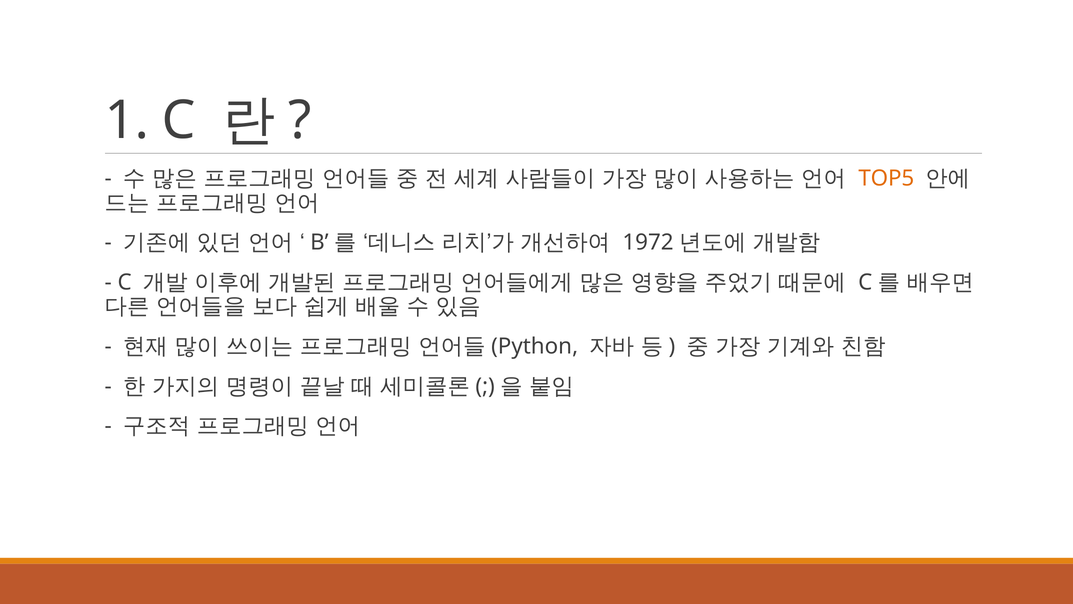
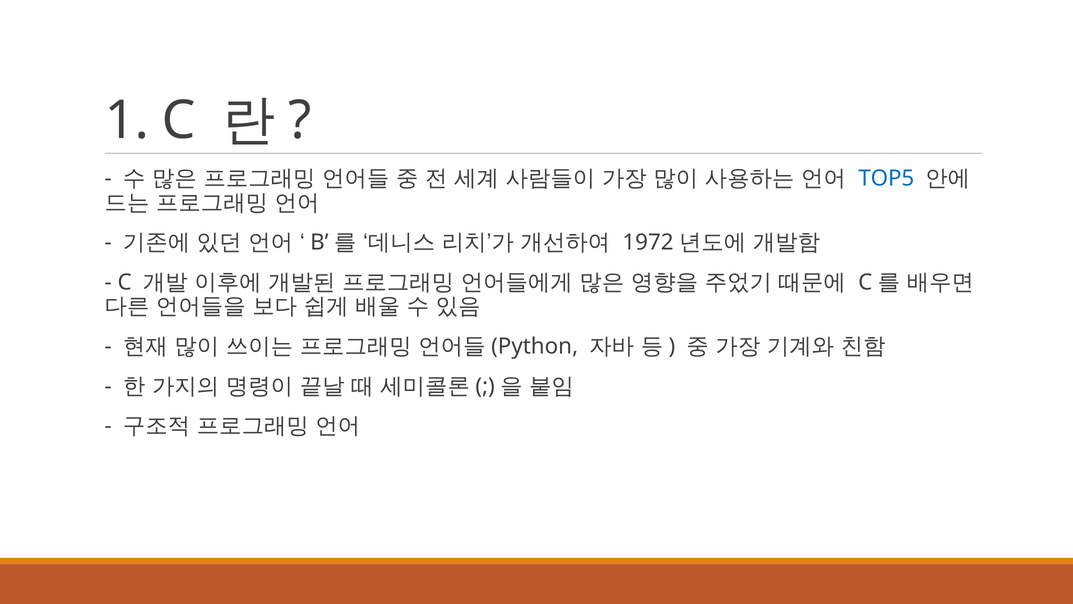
TOP5 colour: orange -> blue (886, 178)
